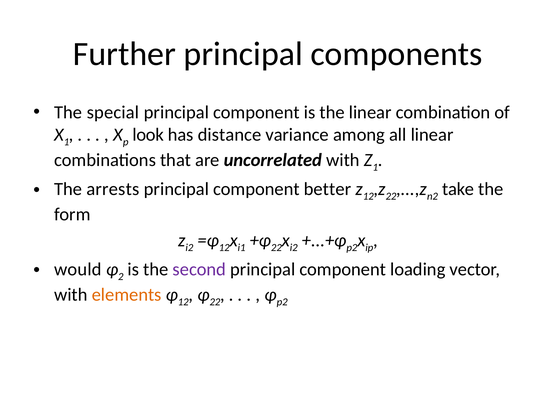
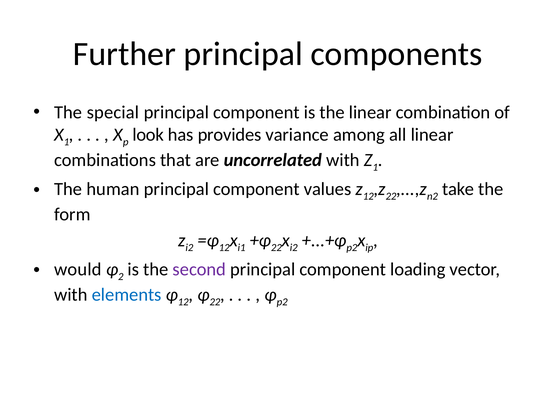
distance: distance -> provides (230, 135)
arrests: arrests -> human (113, 189)
better: better -> values (328, 189)
elements colour: orange -> blue (127, 295)
